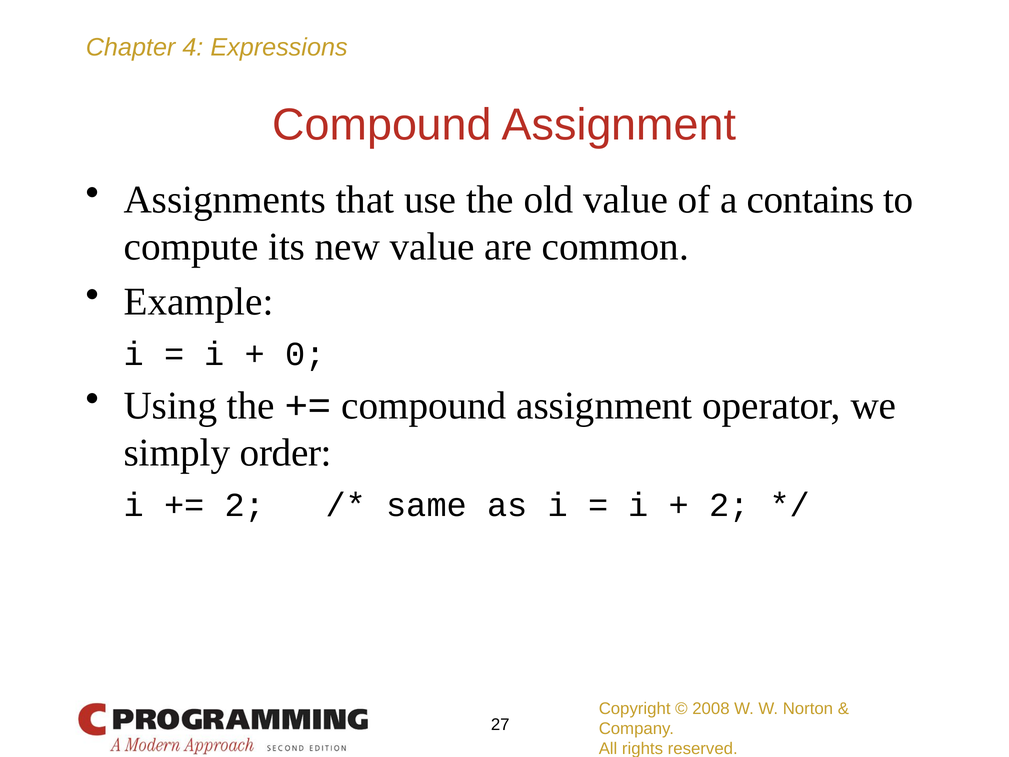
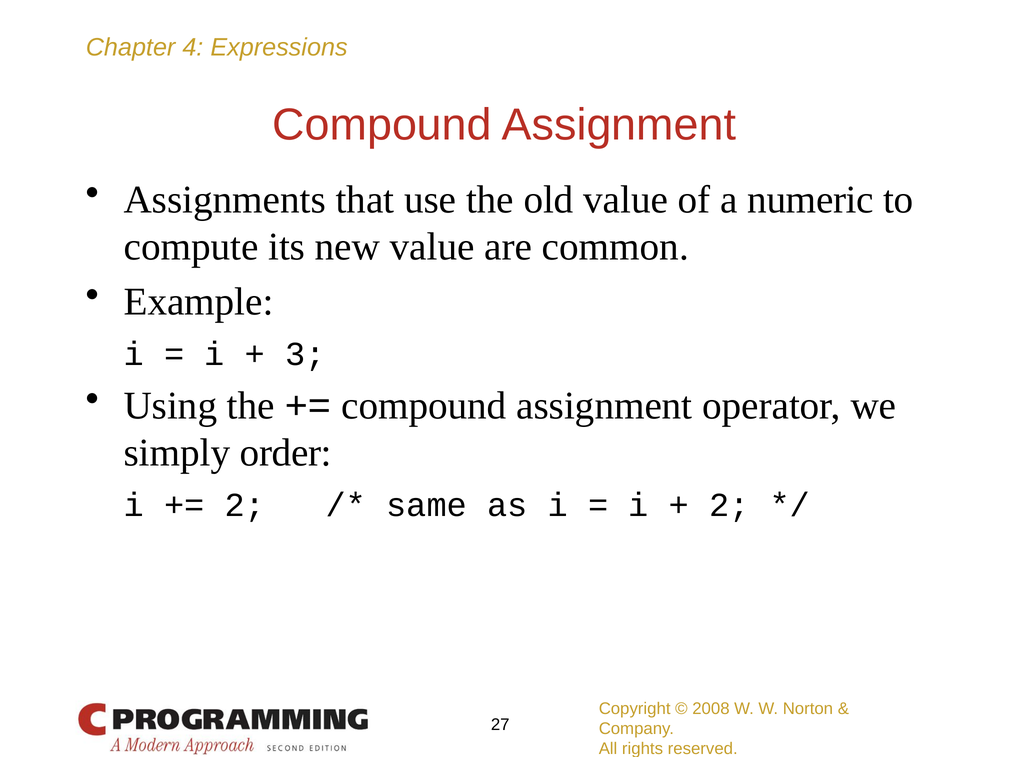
contains: contains -> numeric (811, 200)
0: 0 -> 3 (305, 354)
